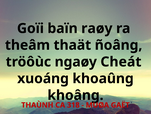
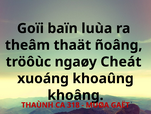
raøy: raøy -> luùa (97, 28)
